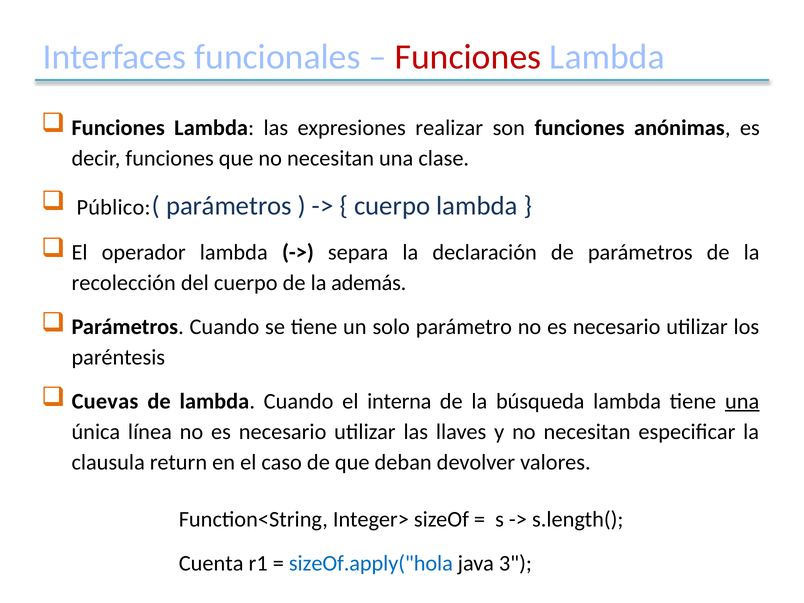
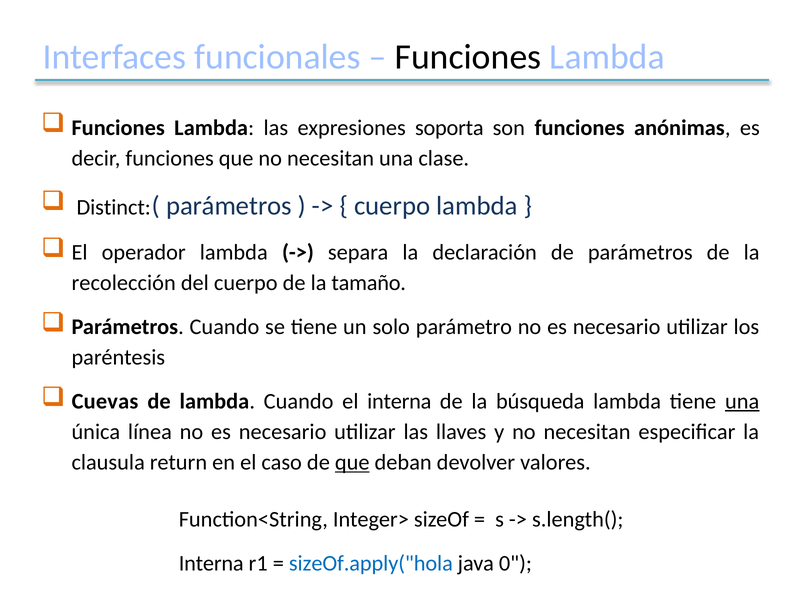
Funciones colour: red -> black (468, 57)
realizar: realizar -> soporta (449, 128)
Público: Público -> Distinct (114, 207)
además: además -> tamaño (369, 283)
que underline: none -> present (352, 462)
Cuenta: Cuenta -> Interna (211, 563)
3: 3 -> 0 (515, 563)
